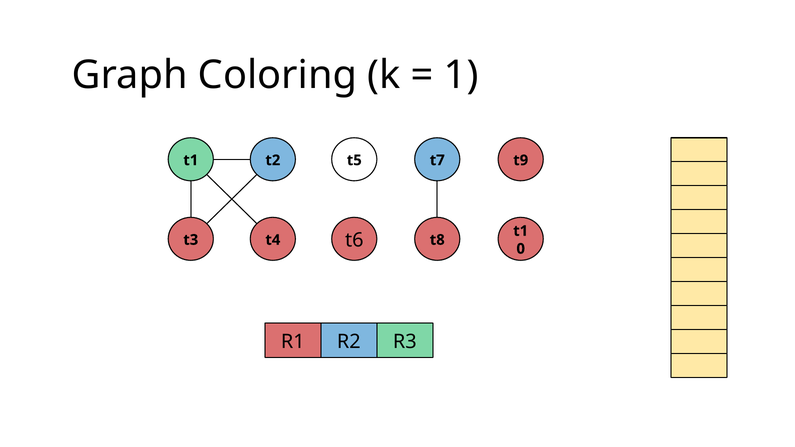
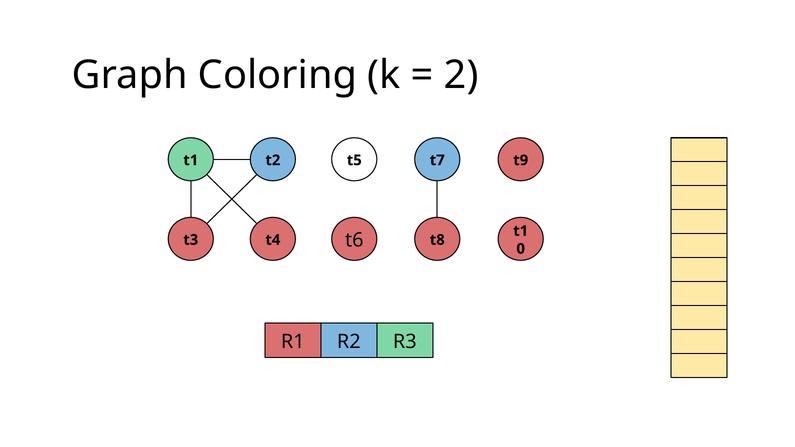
1: 1 -> 2 (461, 75)
